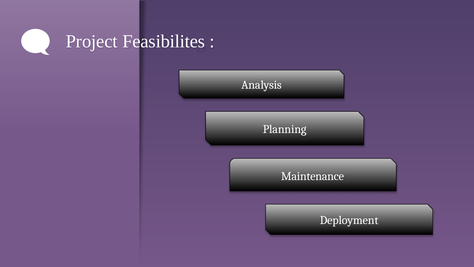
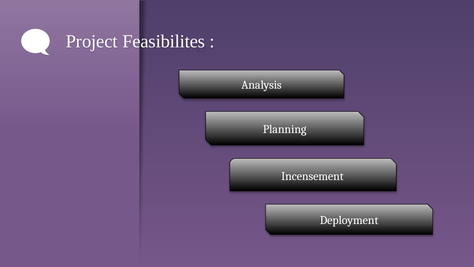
Maintenance: Maintenance -> Incensement (312, 176)
